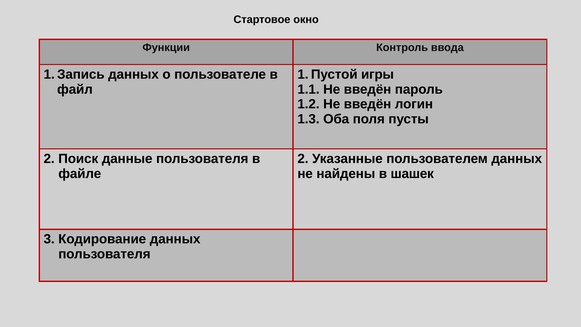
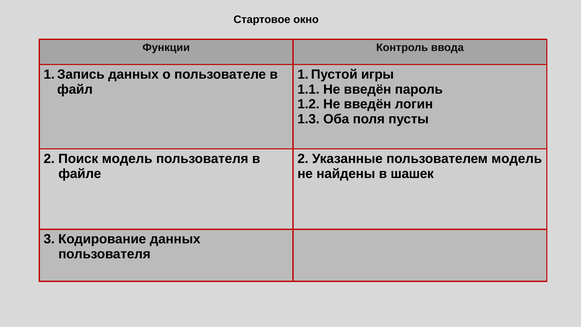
Поиск данные: данные -> модель (127, 159)
пользователем данных: данных -> модель (517, 159)
